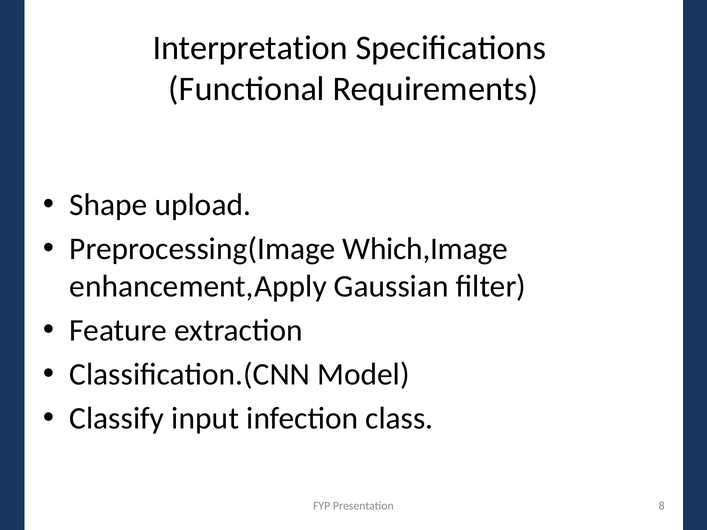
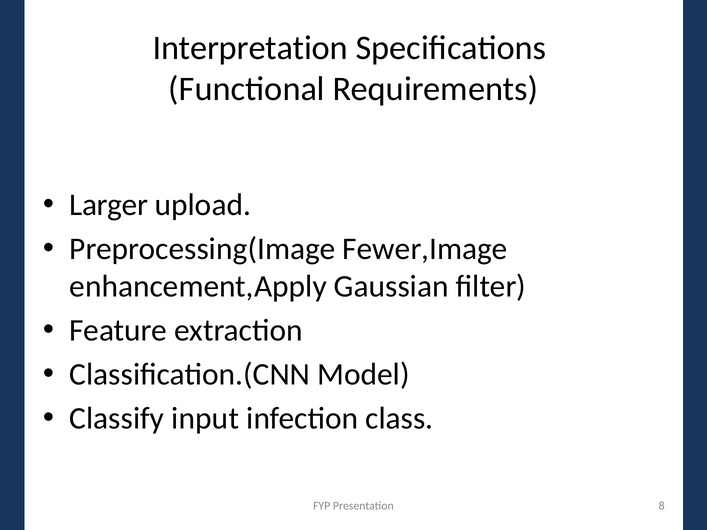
Shape: Shape -> Larger (109, 205)
Which,Image: Which,Image -> Fewer,Image (425, 249)
